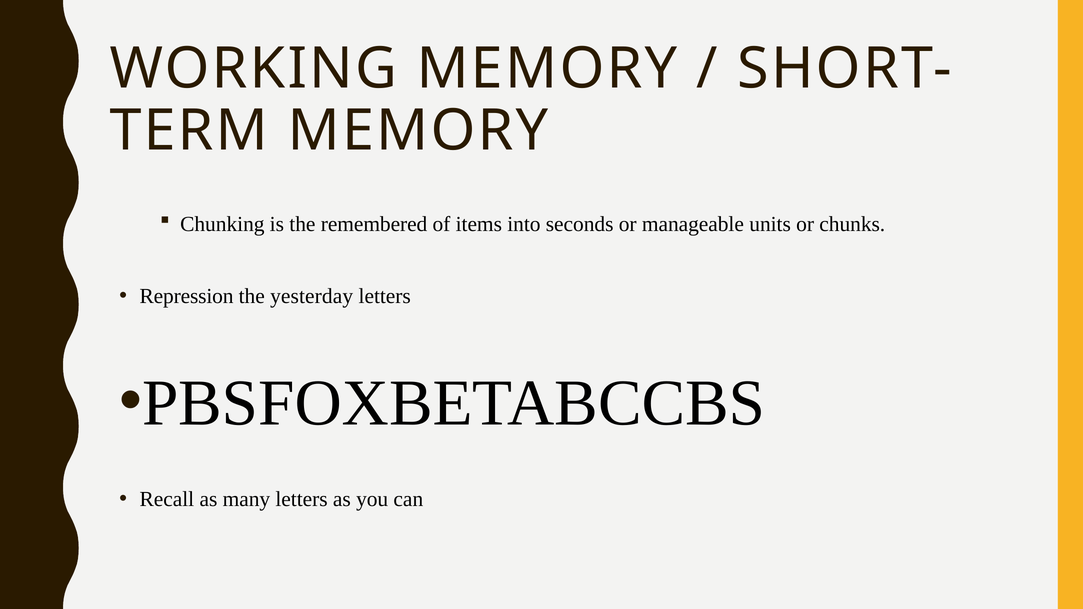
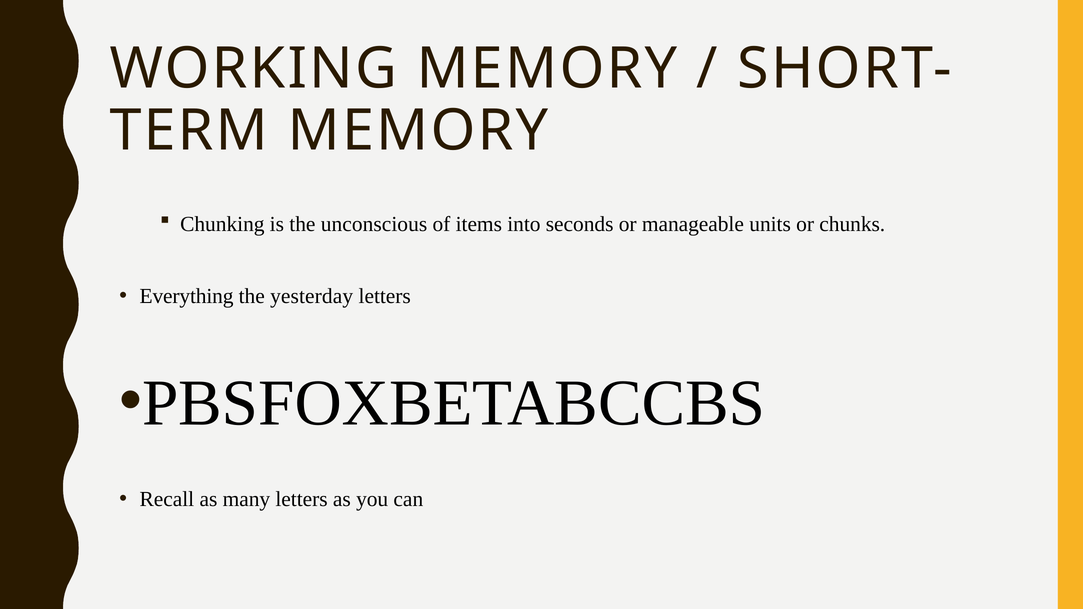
remembered: remembered -> unconscious (374, 224)
Repression: Repression -> Everything (187, 296)
